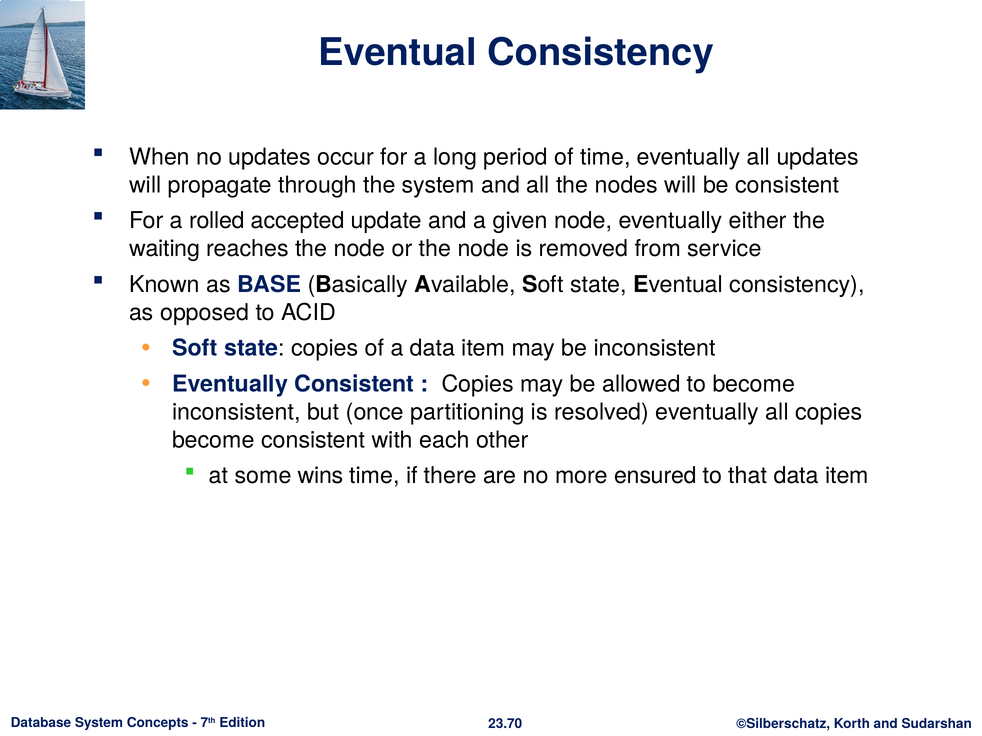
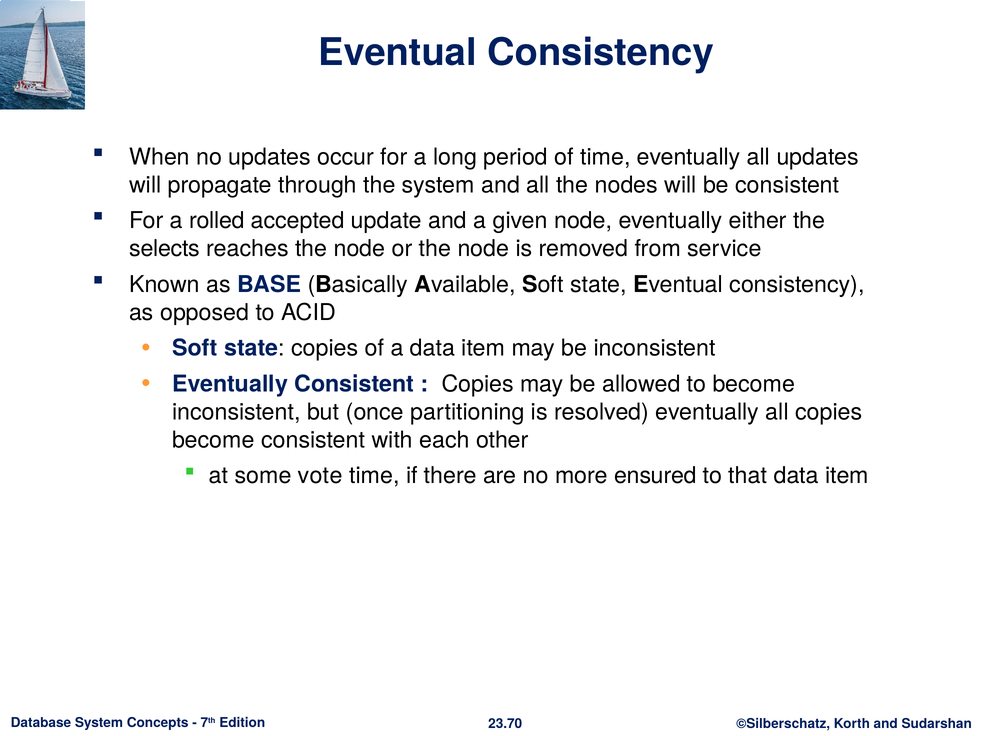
waiting: waiting -> selects (165, 249)
wins: wins -> vote (320, 476)
